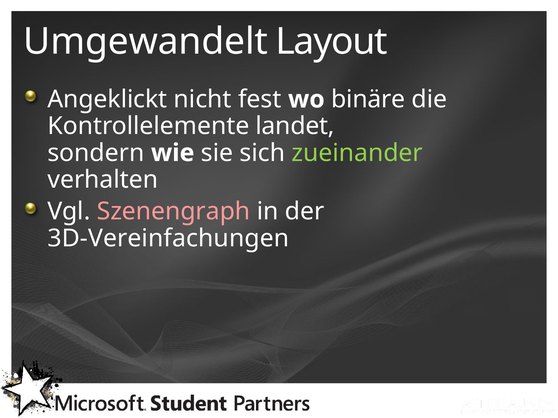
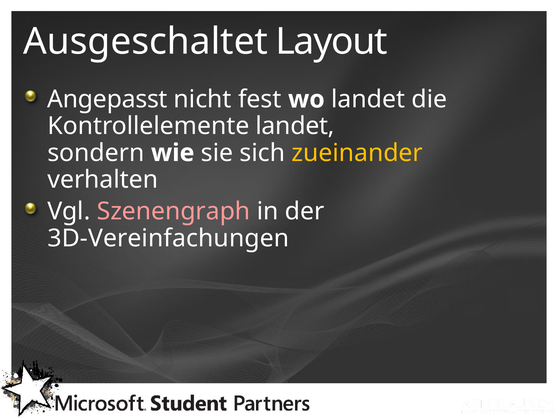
Umgewandelt: Umgewandelt -> Ausgeschaltet (146, 42)
Angeklickt: Angeklickt -> Angepasst (107, 99)
wo binäre: binäre -> landet (368, 99)
zueinander colour: light green -> yellow (357, 153)
